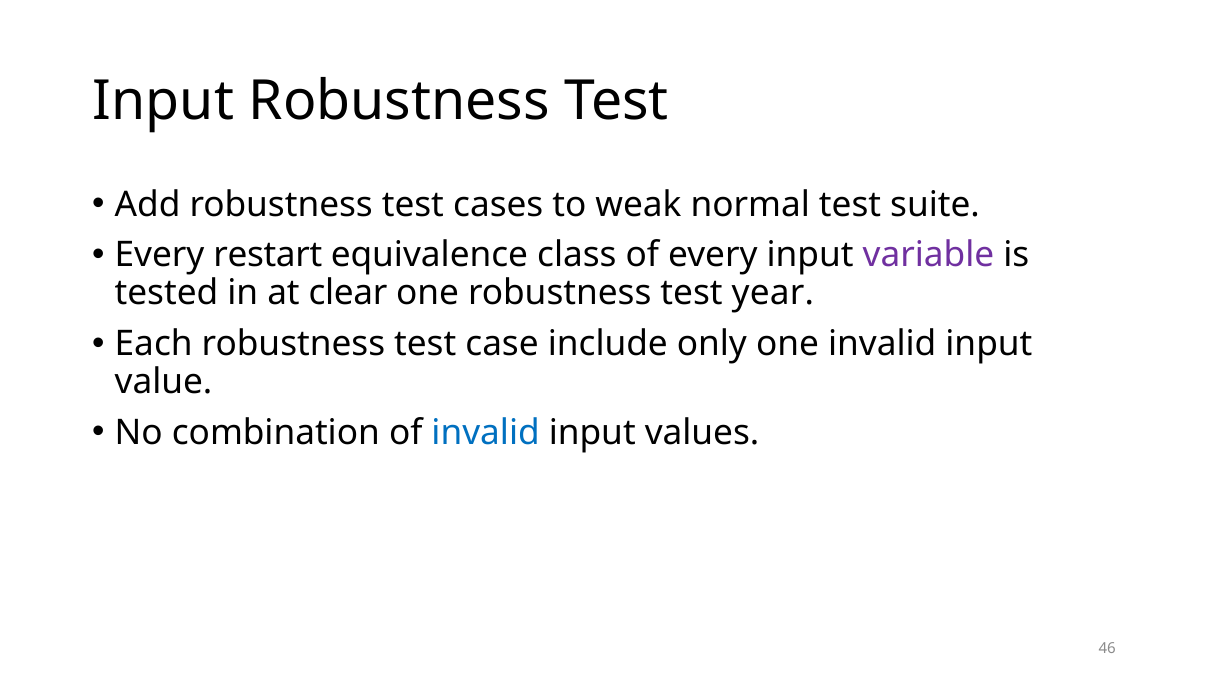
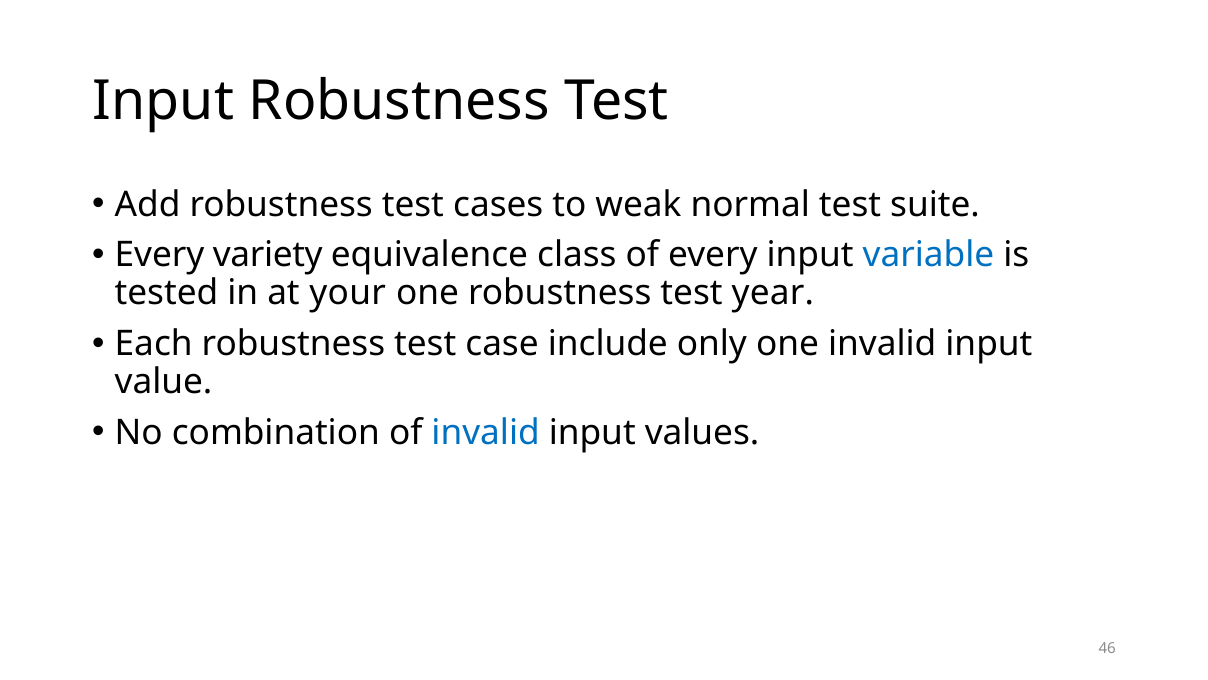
restart: restart -> variety (268, 255)
variable colour: purple -> blue (928, 255)
clear: clear -> your (348, 293)
